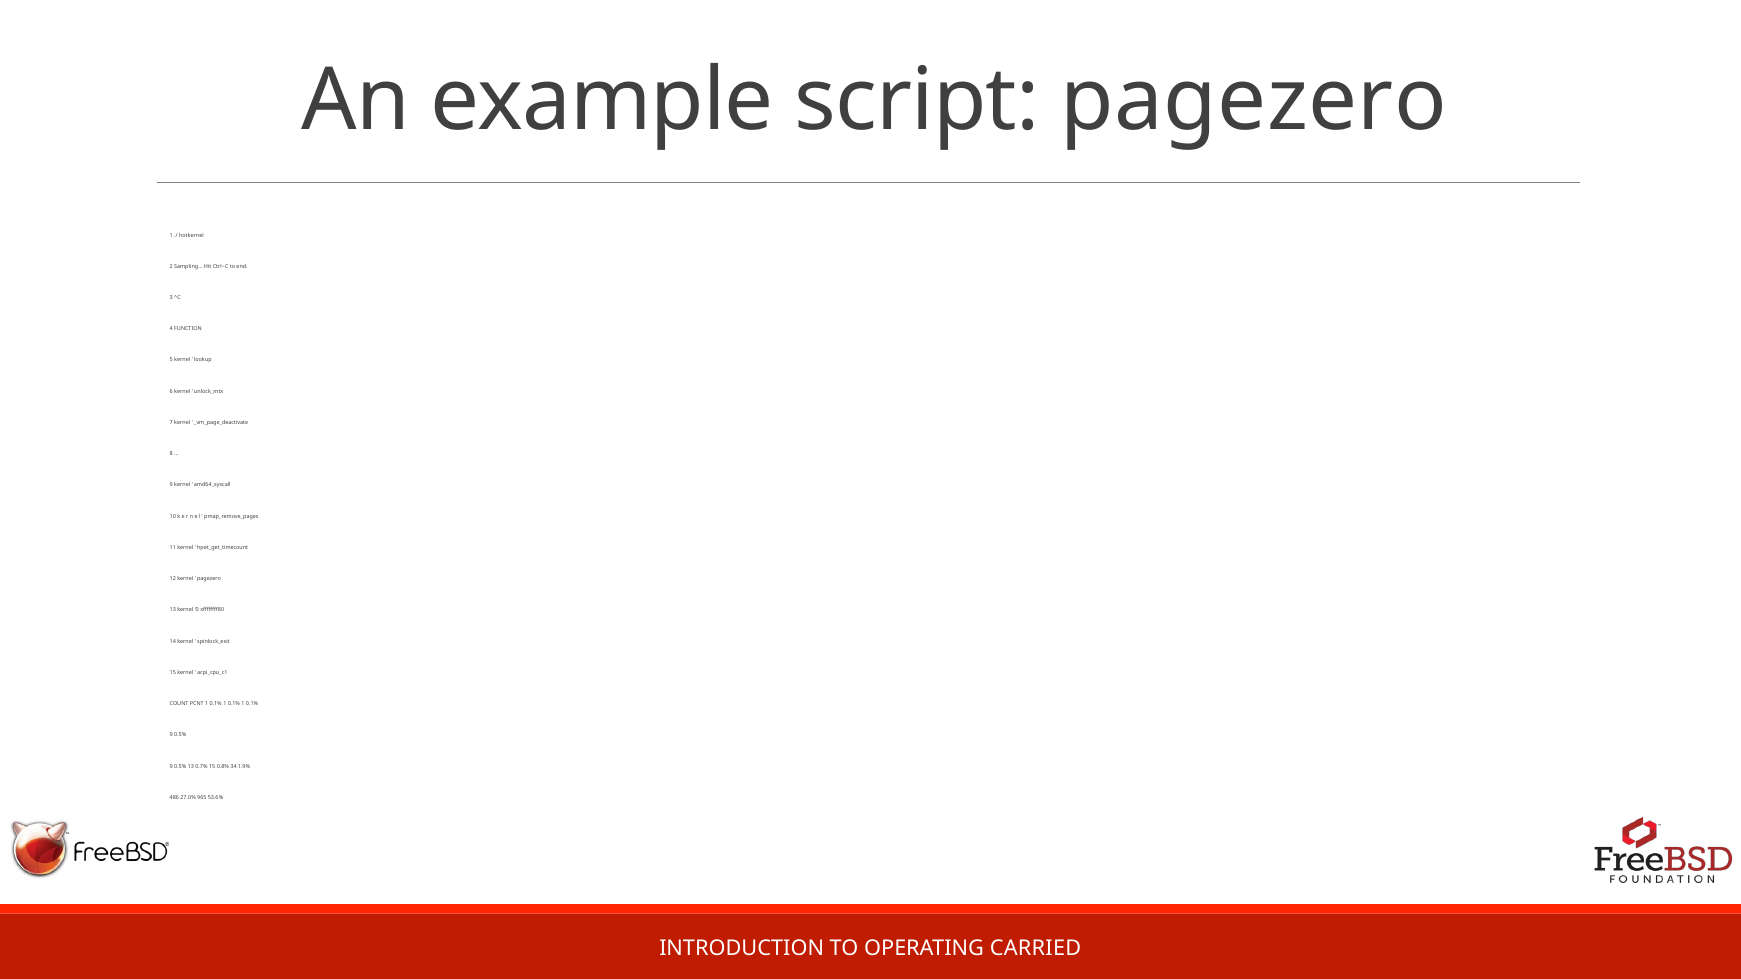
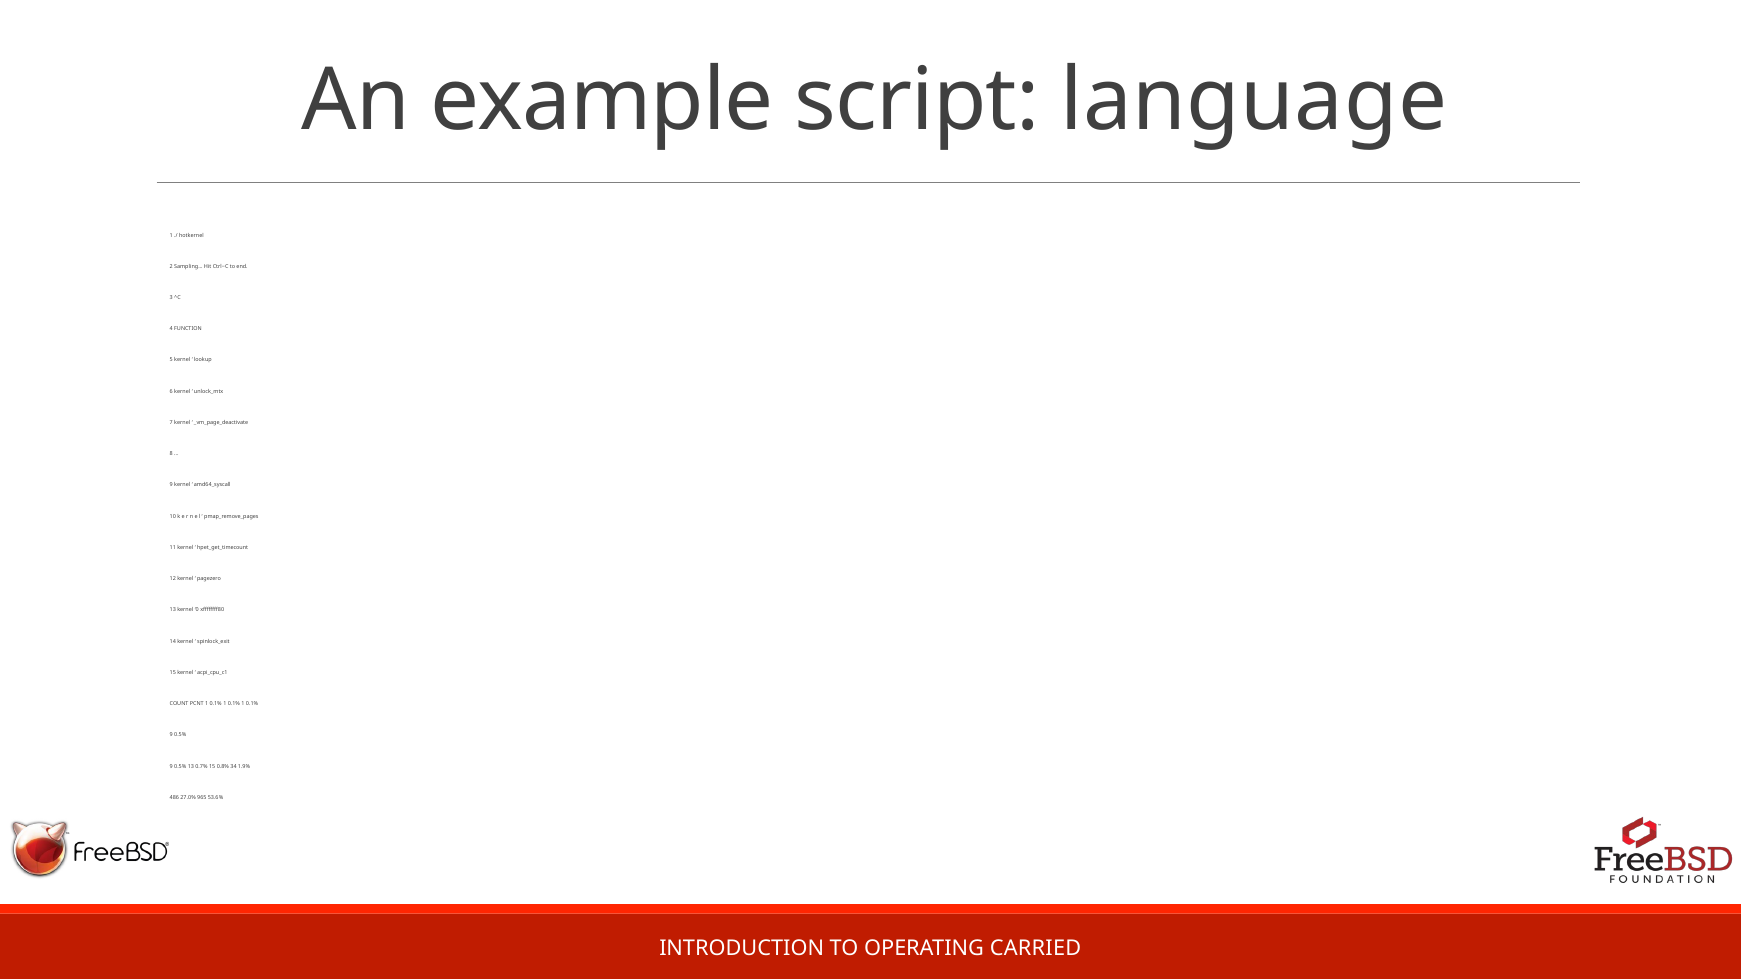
script pagezero: pagezero -> language (1254, 101)
